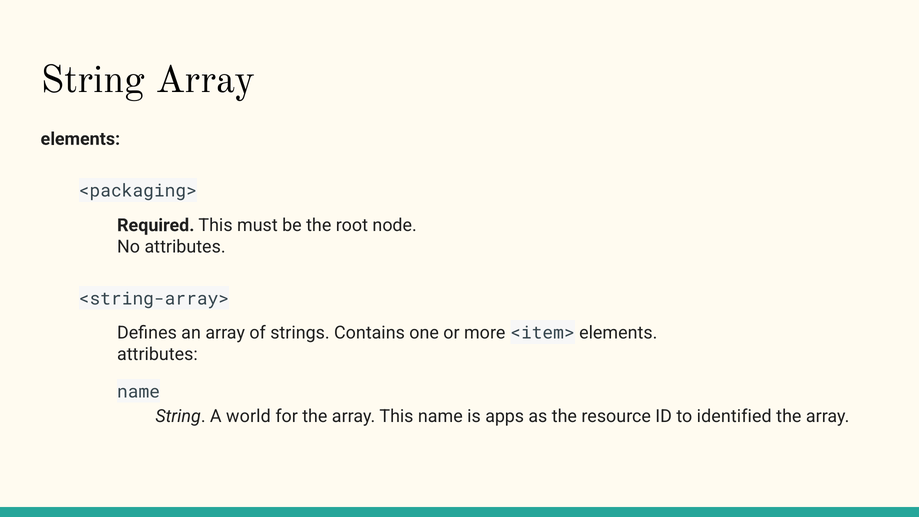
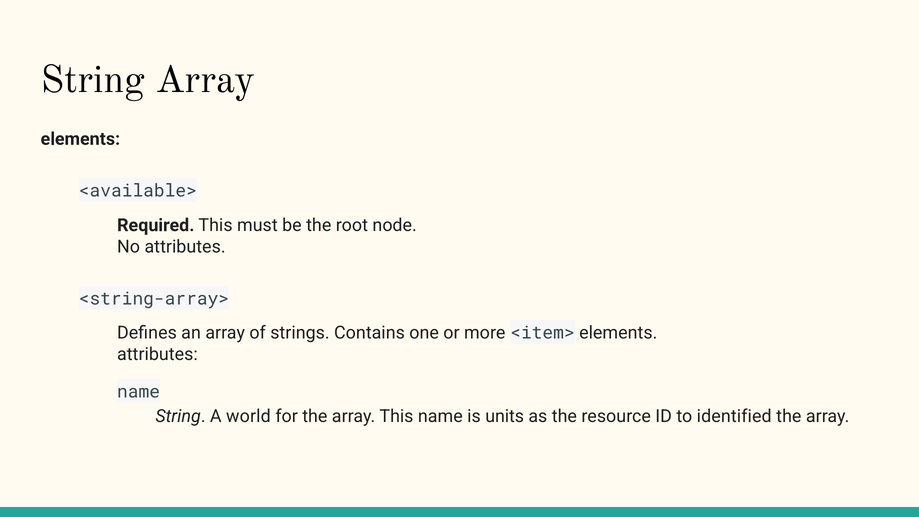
<packaging>: <packaging> -> <available> (138, 191)
apps: apps -> units (505, 417)
